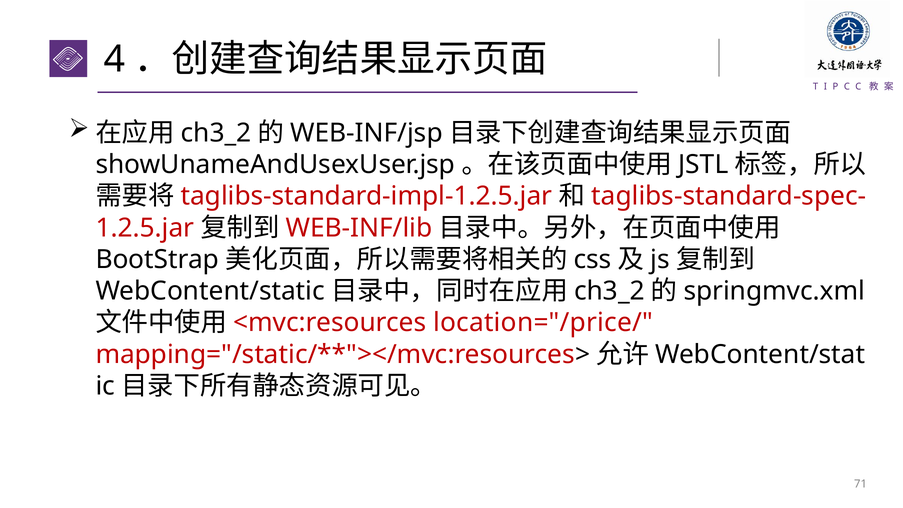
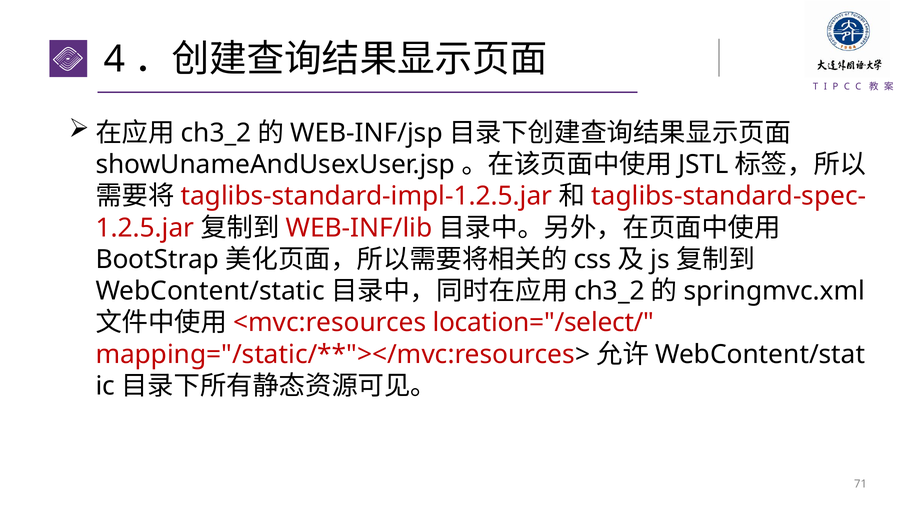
location="/price/: location="/price/ -> location="/select/ (543, 323)
